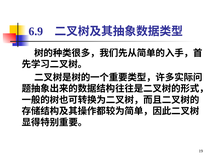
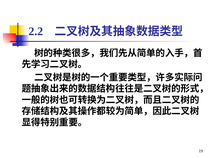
6.9: 6.9 -> 2.2 (36, 31)
